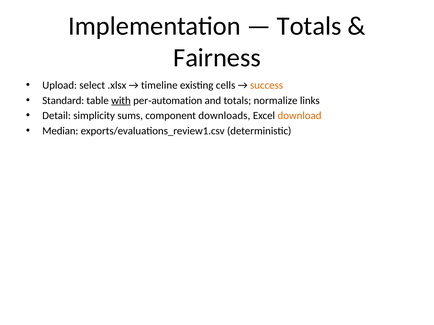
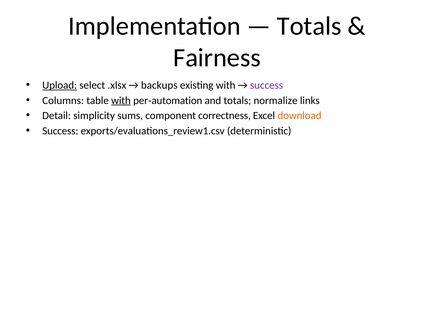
Upload underline: none -> present (60, 85)
timeline: timeline -> backups (159, 85)
existing cells: cells -> with (226, 85)
success colour: orange -> purple (267, 85)
Standard: Standard -> Columns (63, 101)
downloads: downloads -> correctness (224, 116)
Median: Median -> Success (60, 131)
